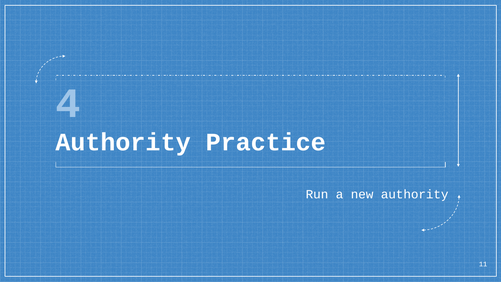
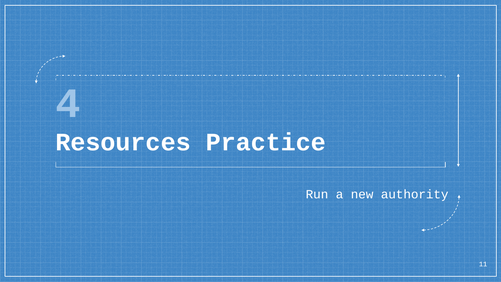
Authority: Authority -> Resources (123, 142)
